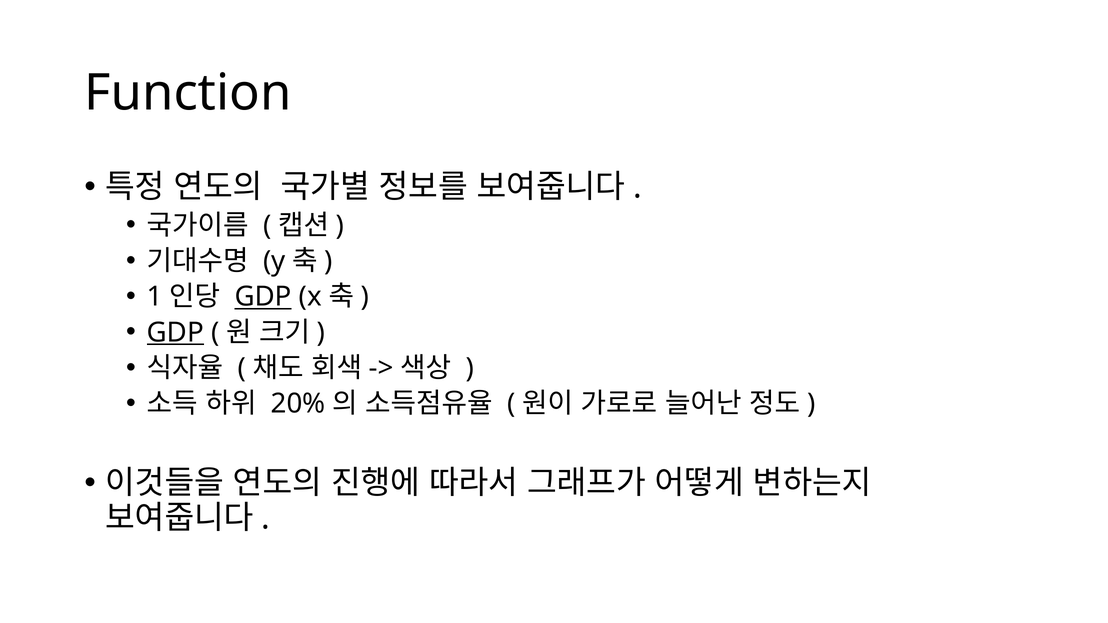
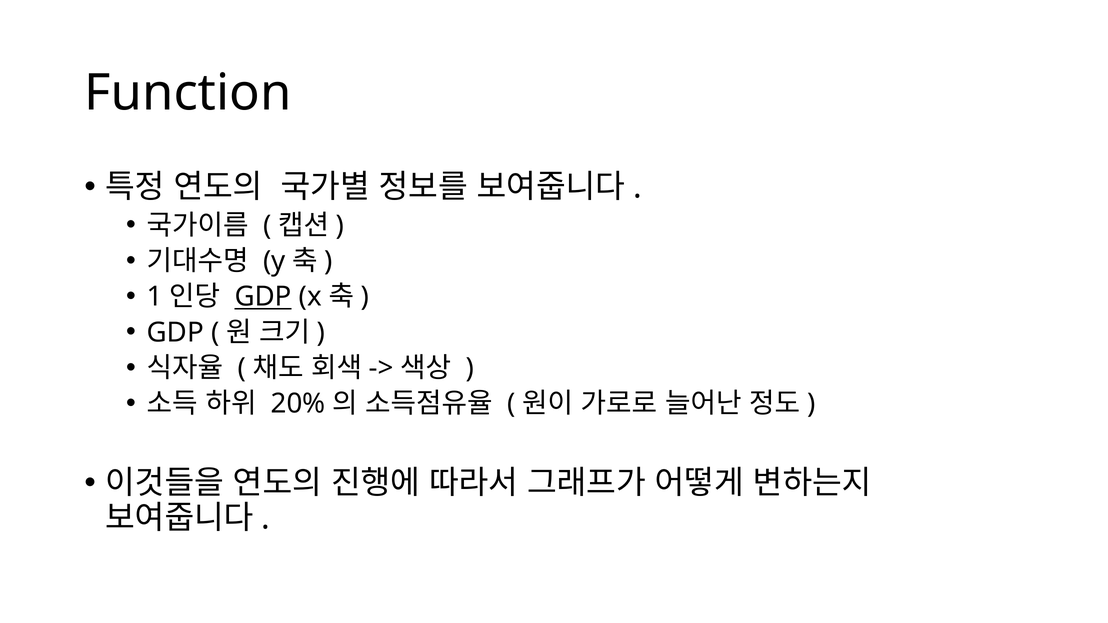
GDP underline: present -> none (175, 333)
